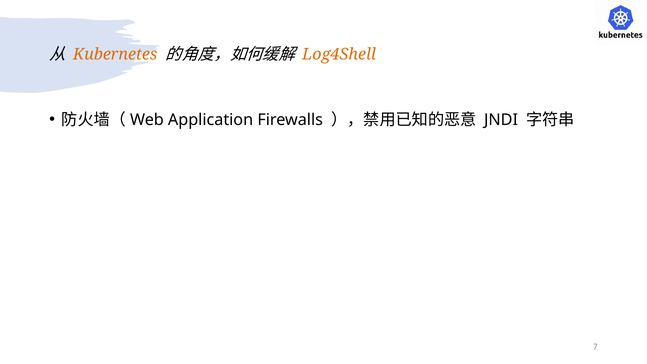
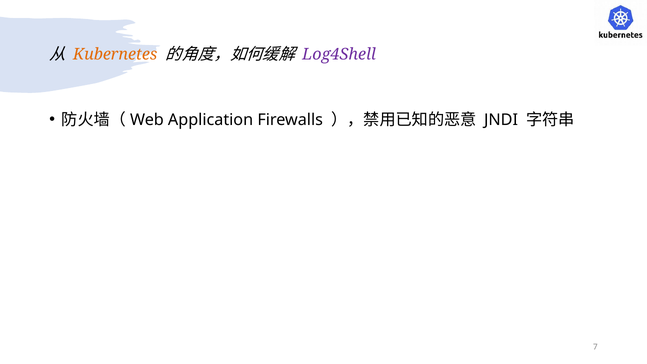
Log4Shell colour: orange -> purple (339, 54)
